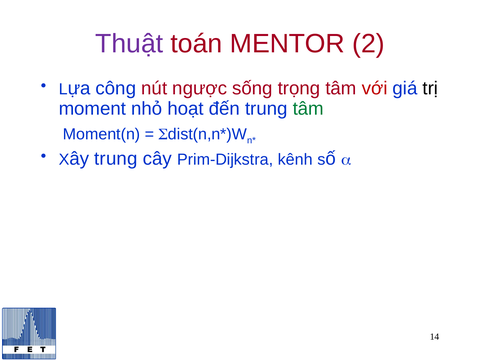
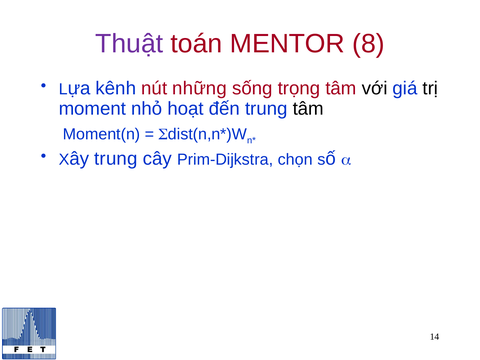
2: 2 -> 8 (368, 44)
công: công -> kênh (116, 88)
ngược: ngược -> những (200, 88)
với colour: red -> black (375, 88)
tâm colour: green -> black (308, 109)
kênh: kênh -> chọn (295, 160)
